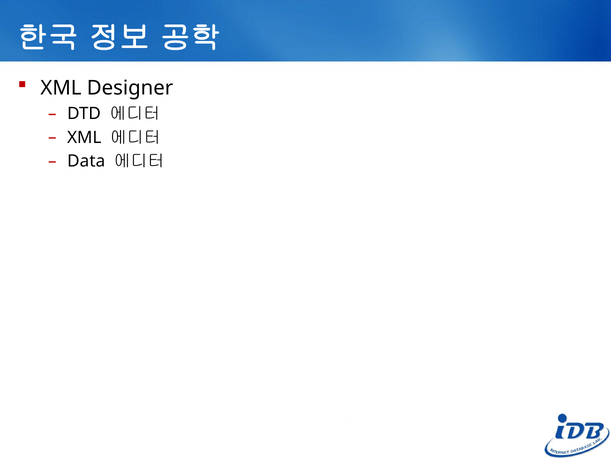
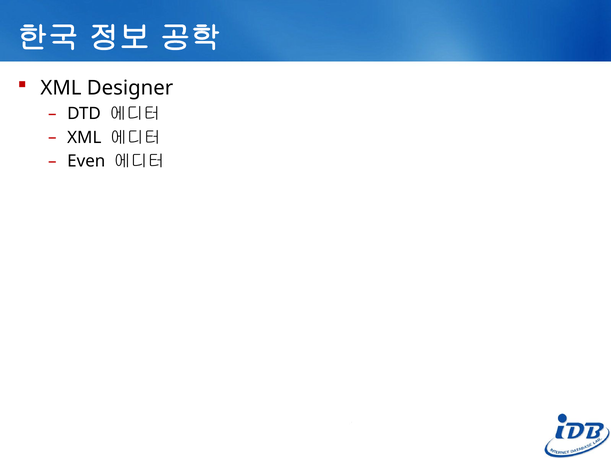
Data: Data -> Even (86, 161)
